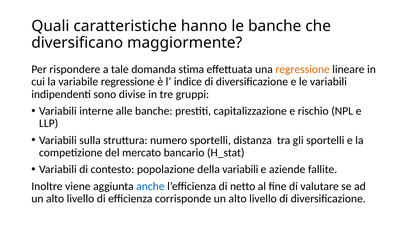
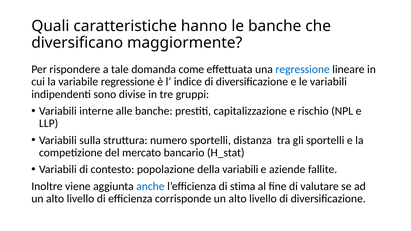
stima: stima -> come (191, 69)
regressione colour: orange -> blue (303, 69)
netto: netto -> stima (243, 186)
